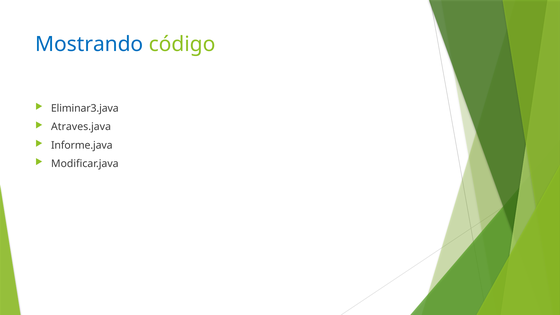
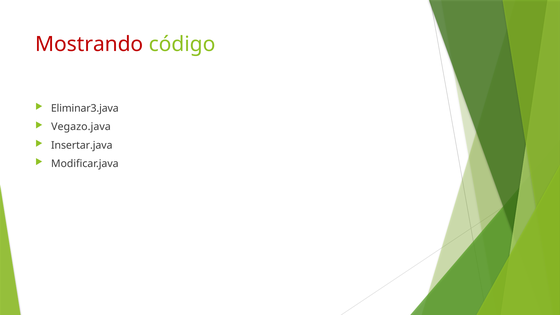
Mostrando colour: blue -> red (89, 44)
Atraves.java: Atraves.java -> Vegazo.java (81, 127)
Informe.java: Informe.java -> Insertar.java (82, 145)
